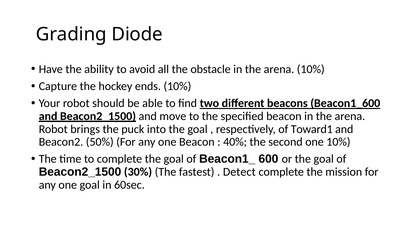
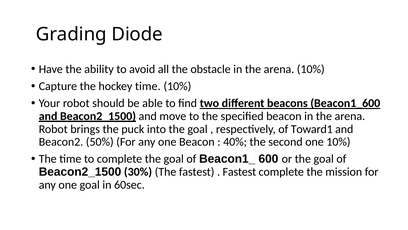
hockey ends: ends -> time (148, 86)
Detect: Detect -> Fastest (239, 172)
